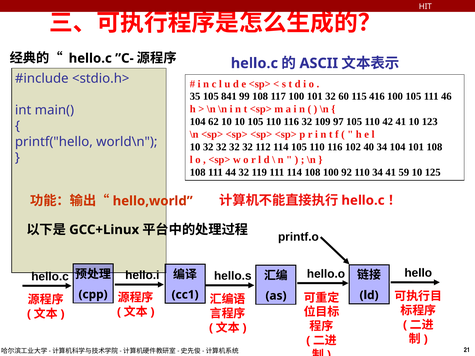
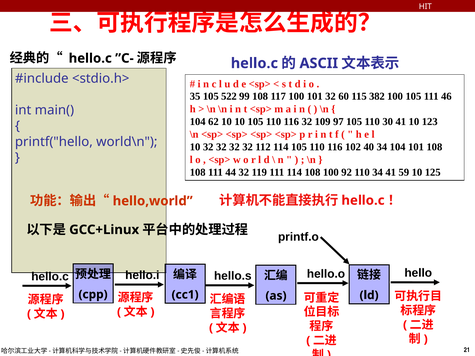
841: 841 -> 522 (229, 97)
416: 416 -> 382 (377, 97)
42: 42 -> 30 (388, 122)
